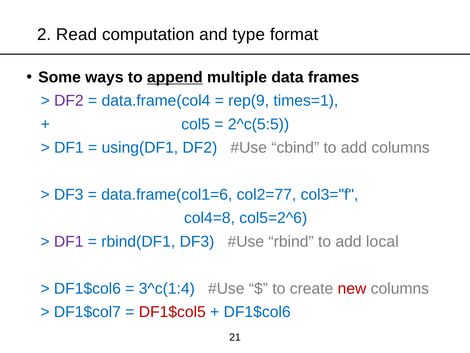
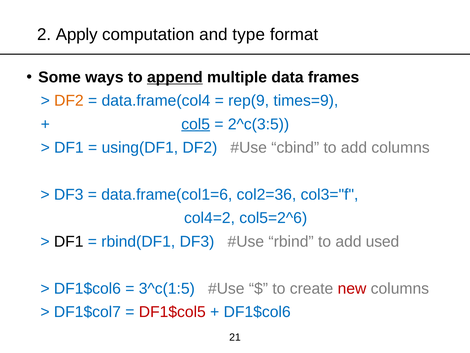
Read: Read -> Apply (77, 35)
DF2 colour: purple -> orange (69, 101)
times=1: times=1 -> times=9 (306, 101)
col5 underline: none -> present (196, 124)
2^c(5:5: 2^c(5:5 -> 2^c(3:5 (259, 124)
col2=77: col2=77 -> col2=36 (266, 194)
col4=8: col4=8 -> col4=2 (209, 218)
DF1 colour: purple -> black (69, 241)
local: local -> used (383, 241)
3^c(1:4: 3^c(1:4 -> 3^c(1:5 (167, 288)
